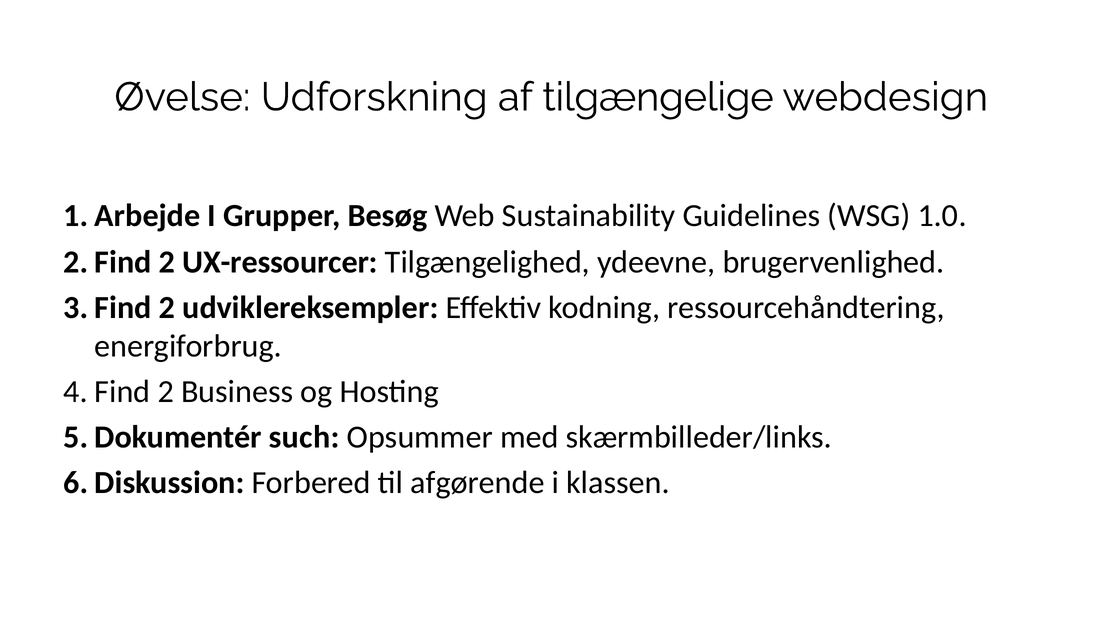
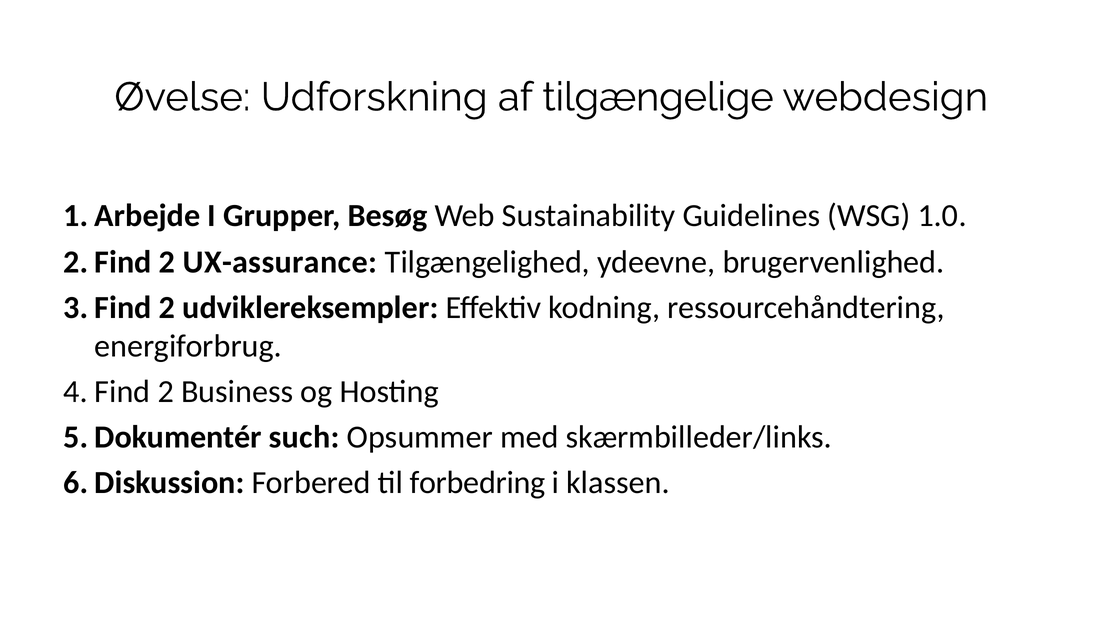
UX-ressourcer: UX-ressourcer -> UX-assurance (280, 262)
afgørende: afgørende -> forbedring (478, 483)
